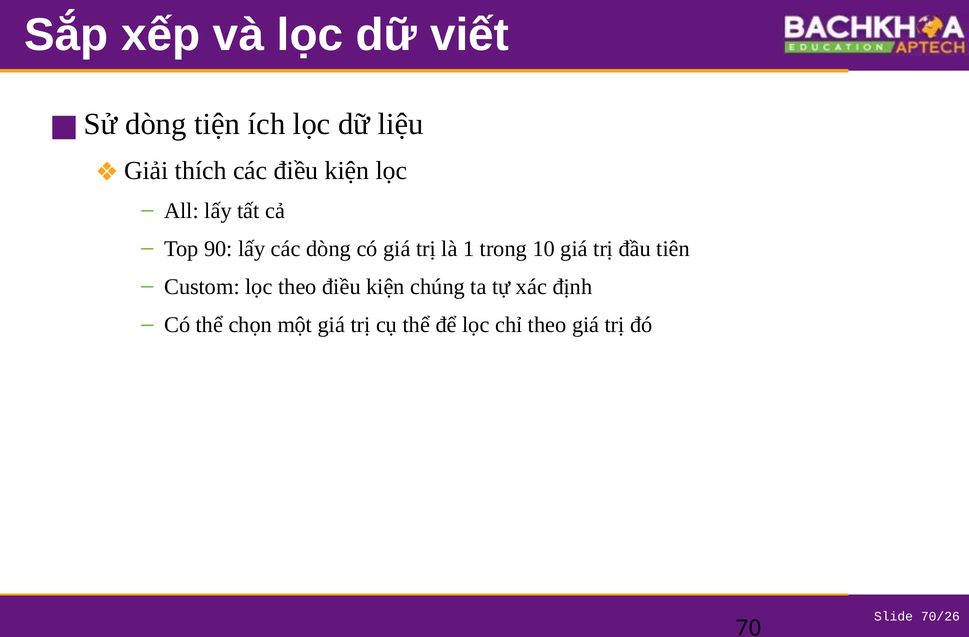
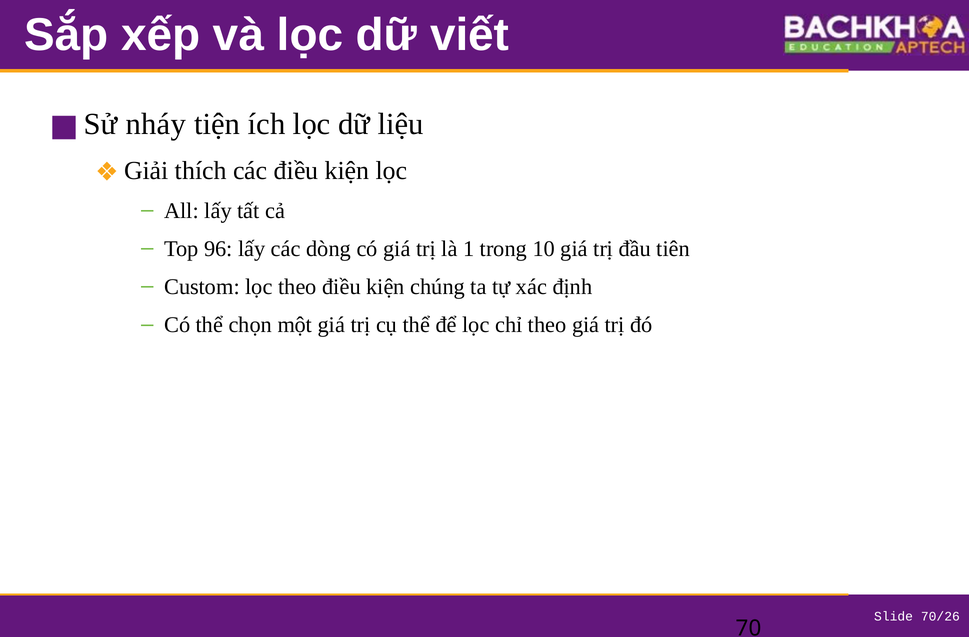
dòng: dòng -> nháy (156, 124)
90: 90 -> 96 (218, 249)
